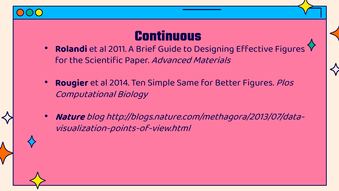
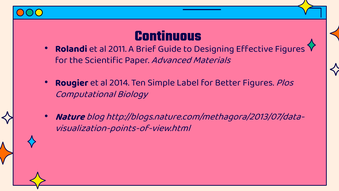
Same: Same -> Label (188, 82)
